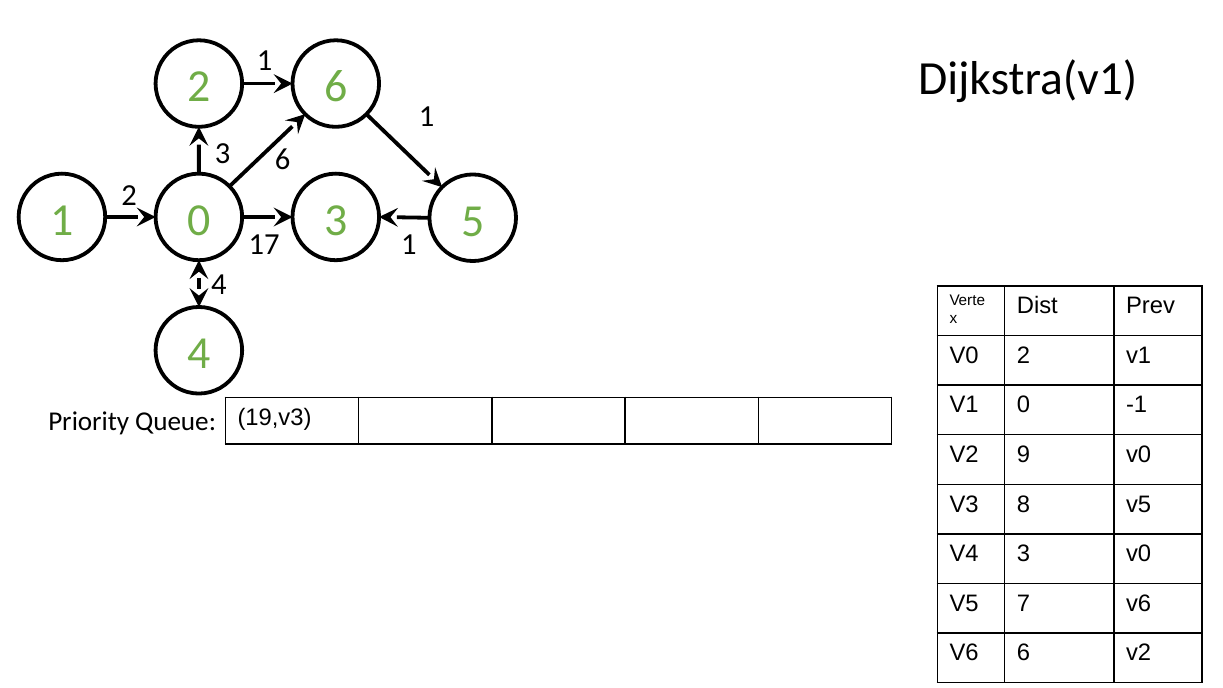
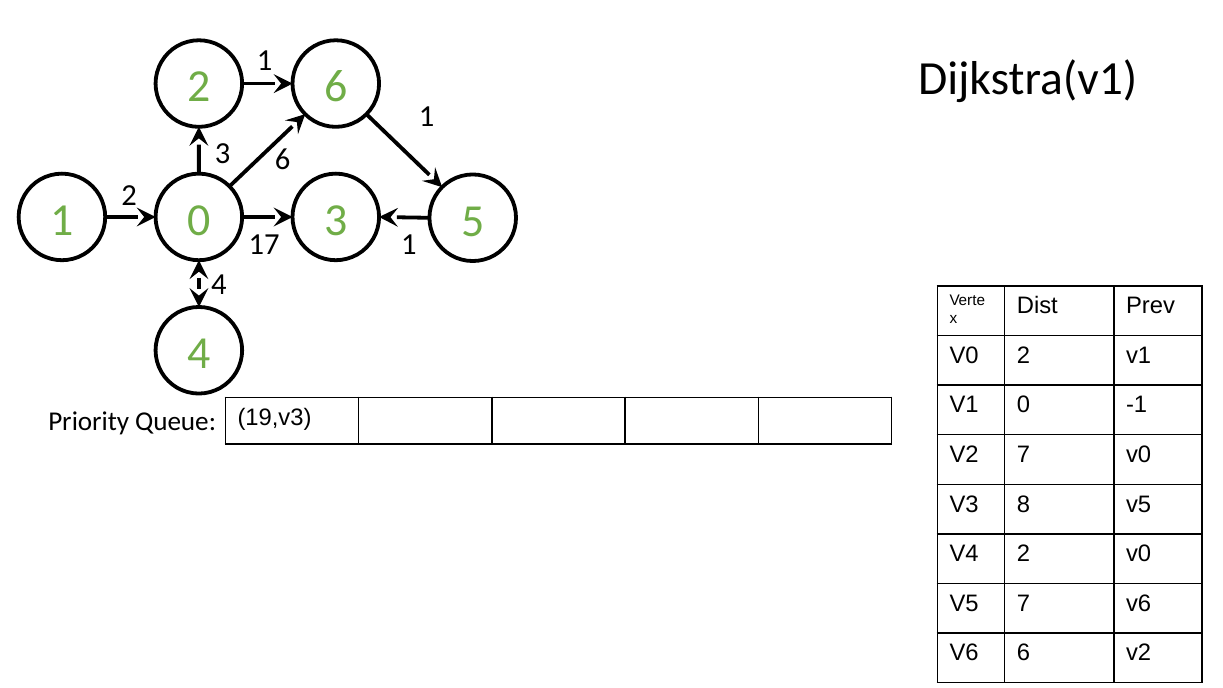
V2 9: 9 -> 7 (1024, 455)
V4 3: 3 -> 2 (1024, 554)
